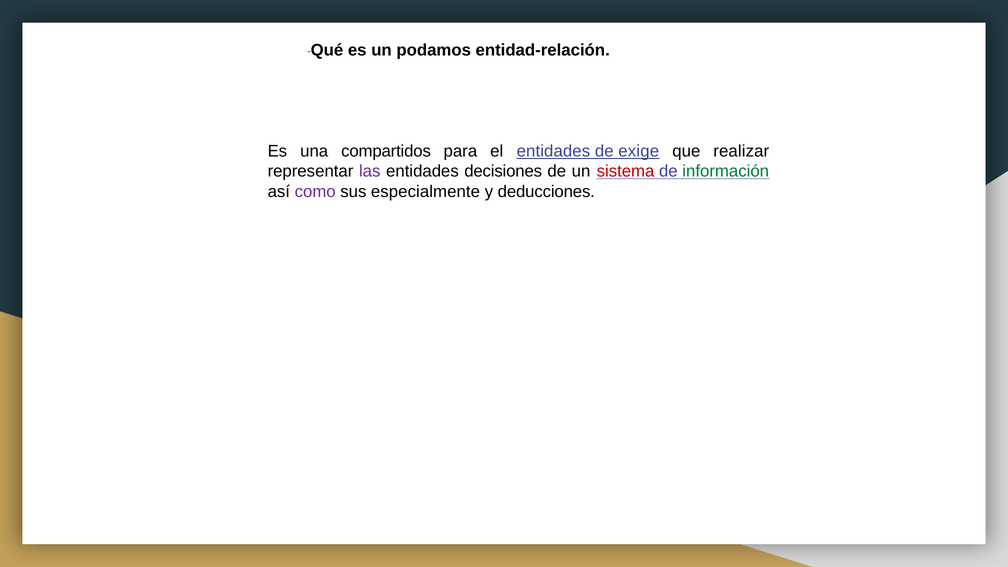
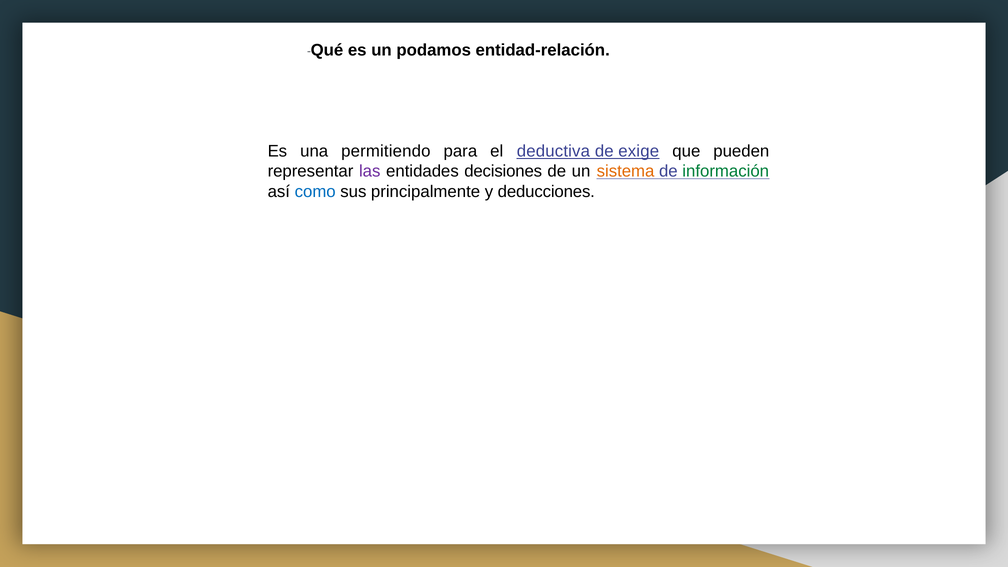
compartidos: compartidos -> permitiendo (386, 151)
el entidades: entidades -> deductiva (553, 151)
realizar: realizar -> pueden (741, 151)
sistema colour: red -> orange (626, 171)
como colour: purple -> blue (315, 192)
especialmente: especialmente -> principalmente (426, 192)
